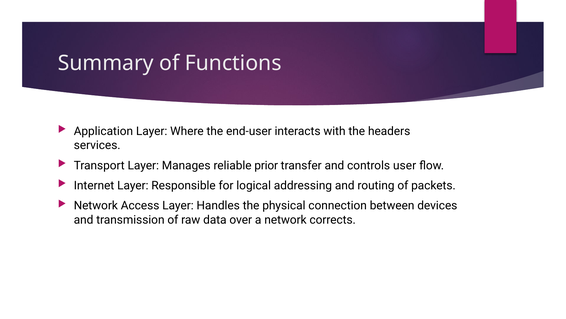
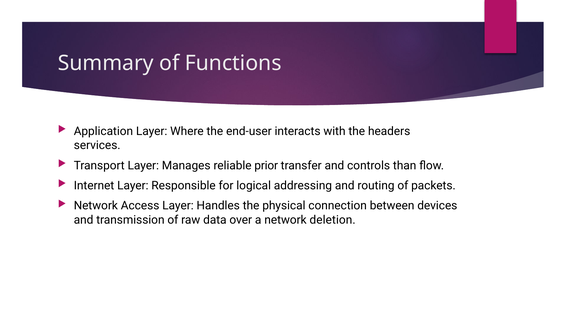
user: user -> than (405, 165)
corrects: corrects -> deletion (333, 219)
